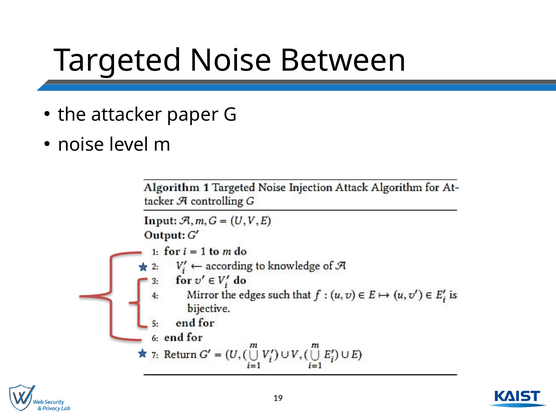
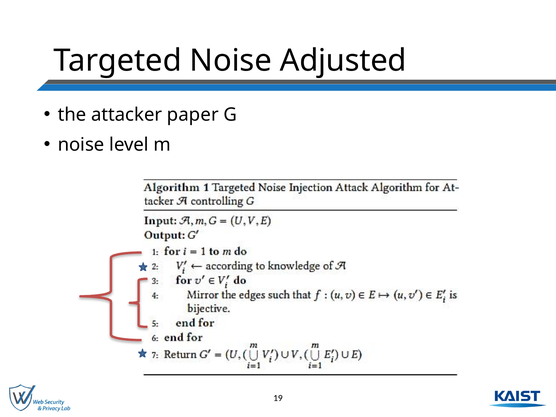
Between: Between -> Adjusted (343, 61)
